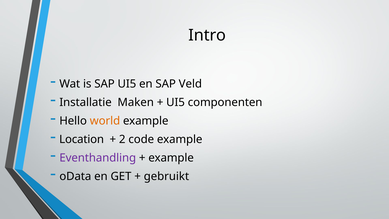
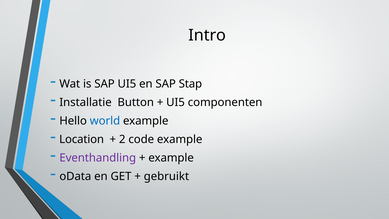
Veld: Veld -> Stap (190, 84)
Maken: Maken -> Button (136, 102)
world colour: orange -> blue (105, 121)
